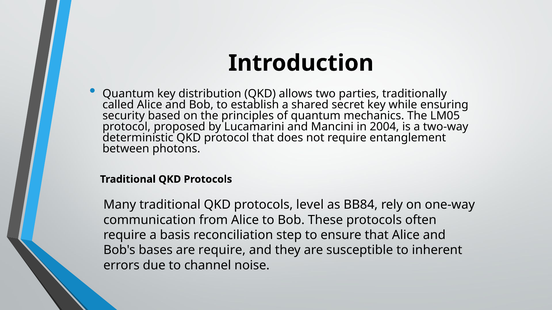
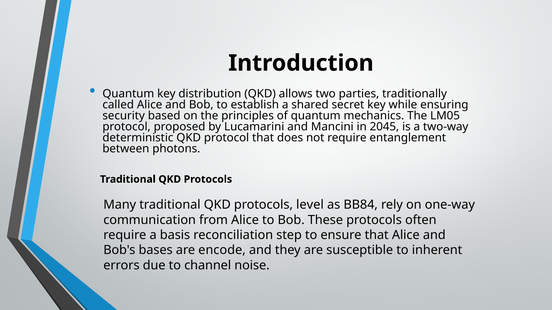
2004: 2004 -> 2045 (384, 127)
are require: require -> encode (222, 251)
